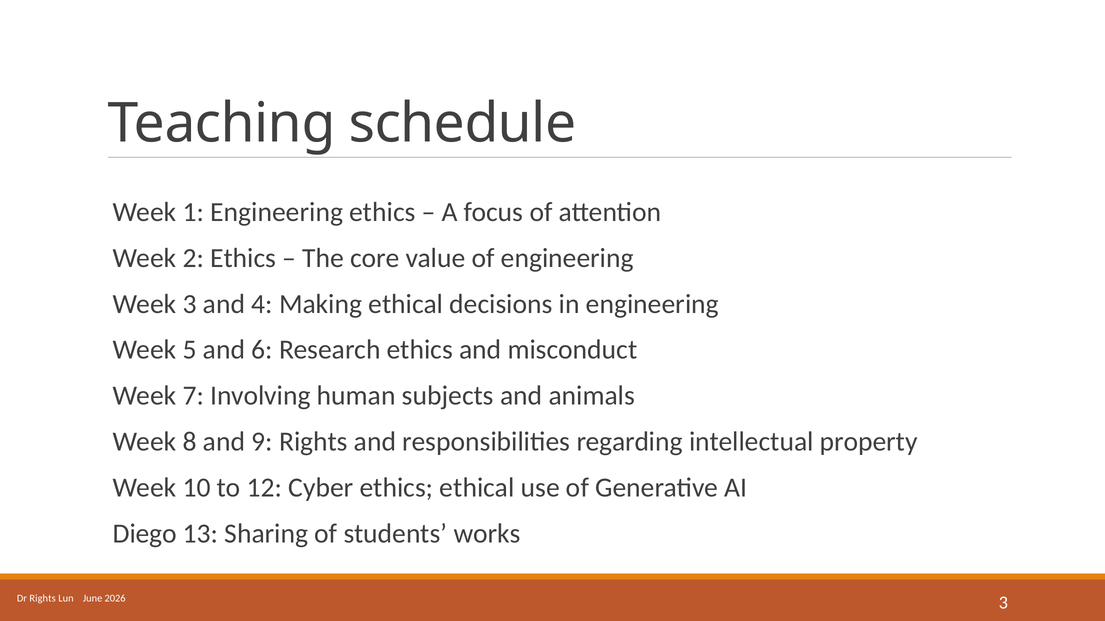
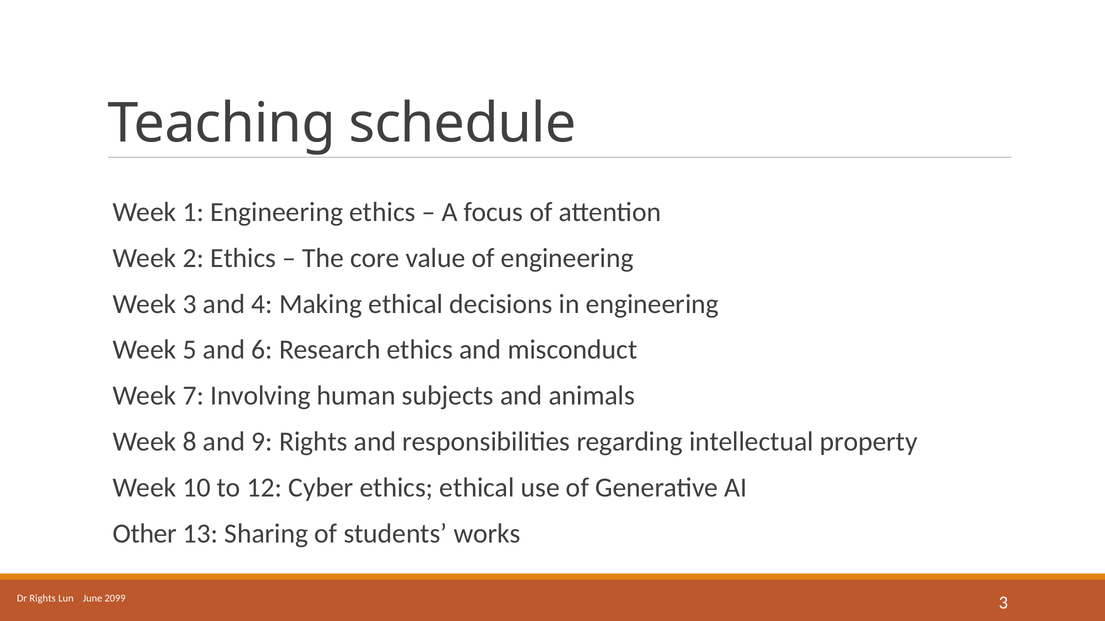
Diego: Diego -> Other (145, 534)
2026: 2026 -> 2099 (115, 599)
